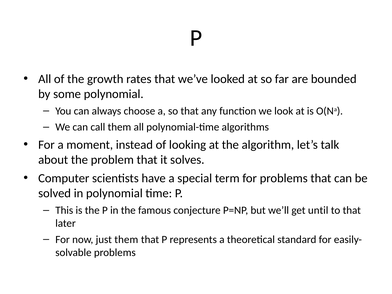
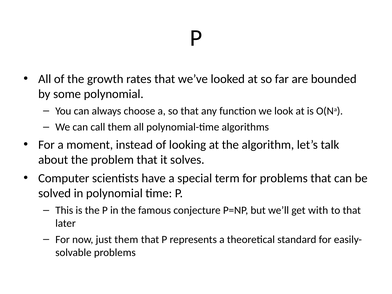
until: until -> with (318, 210)
